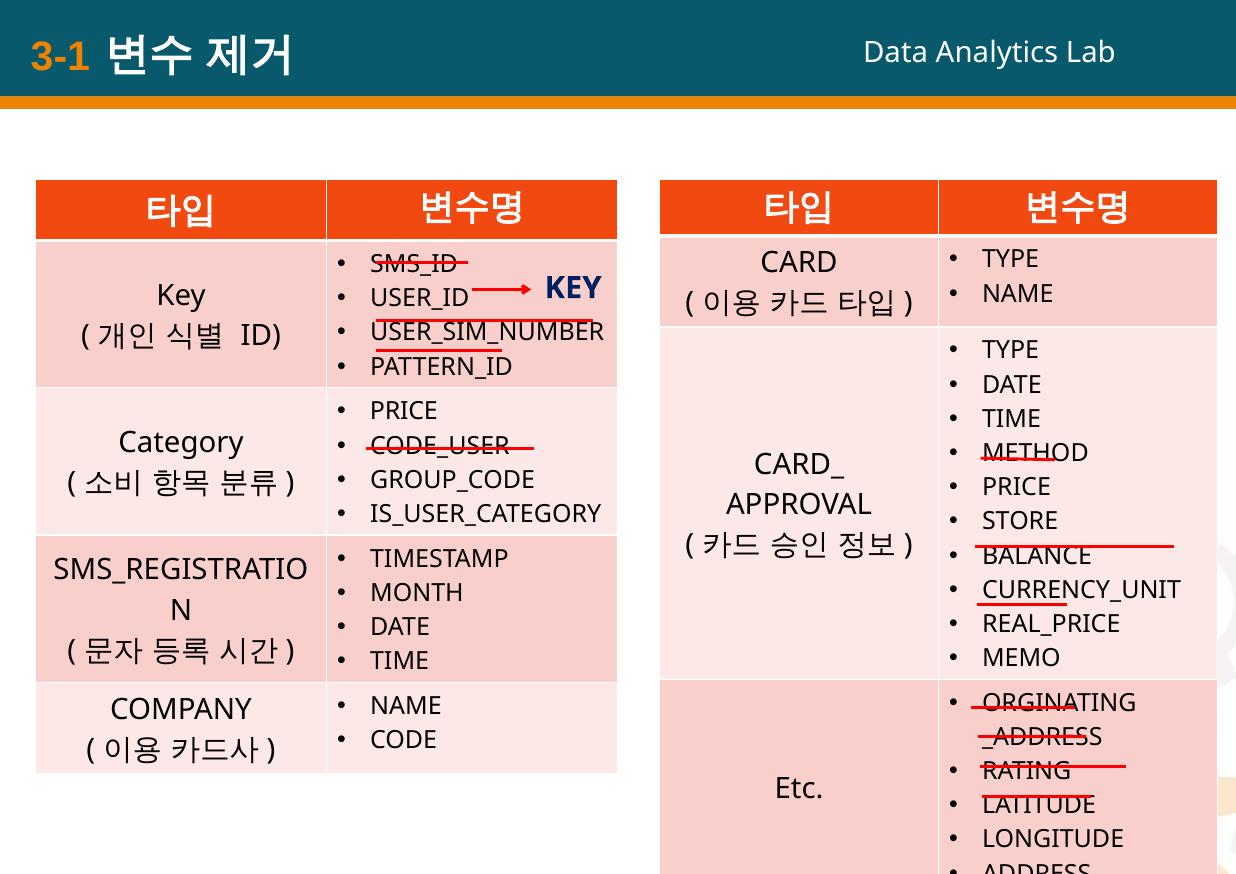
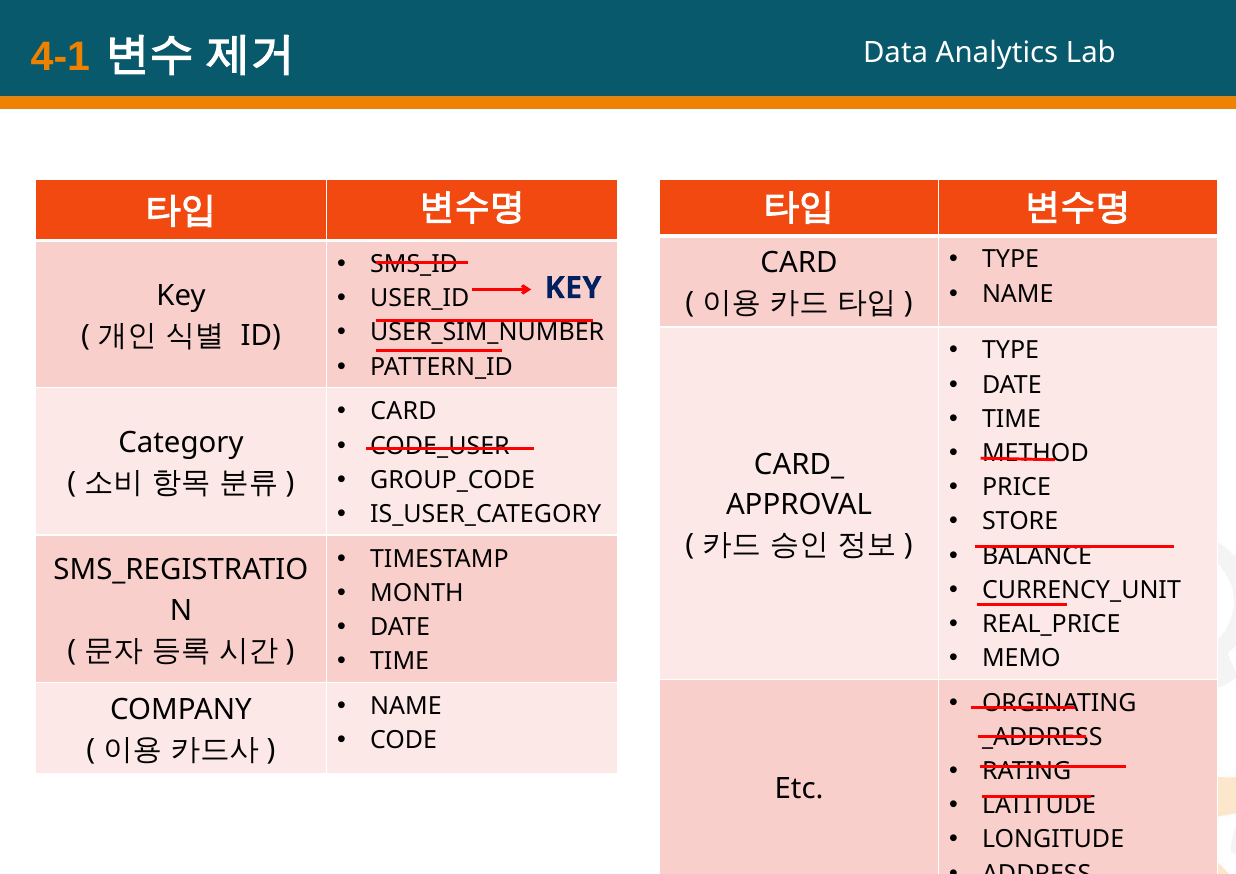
3-1: 3-1 -> 4-1 (60, 57)
PRICE: PRICE -> CARD (404, 412)
